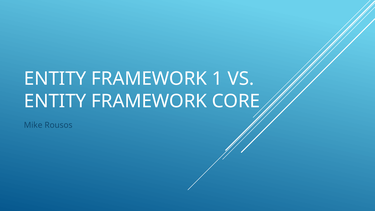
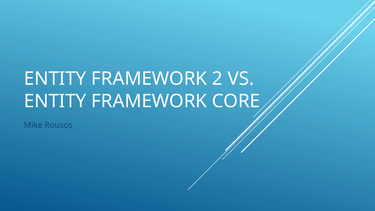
1: 1 -> 2 (217, 79)
